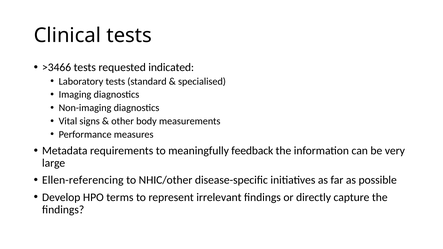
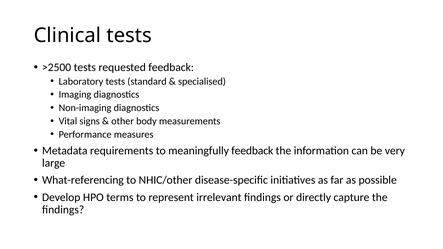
>3466: >3466 -> >2500 (57, 67)
requested indicated: indicated -> feedback (171, 67)
Ellen-referencing: Ellen-referencing -> What-referencing (83, 180)
